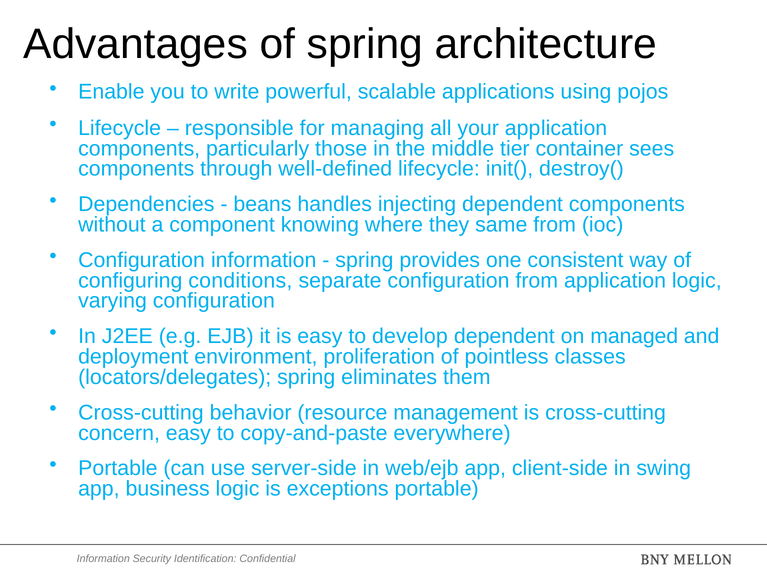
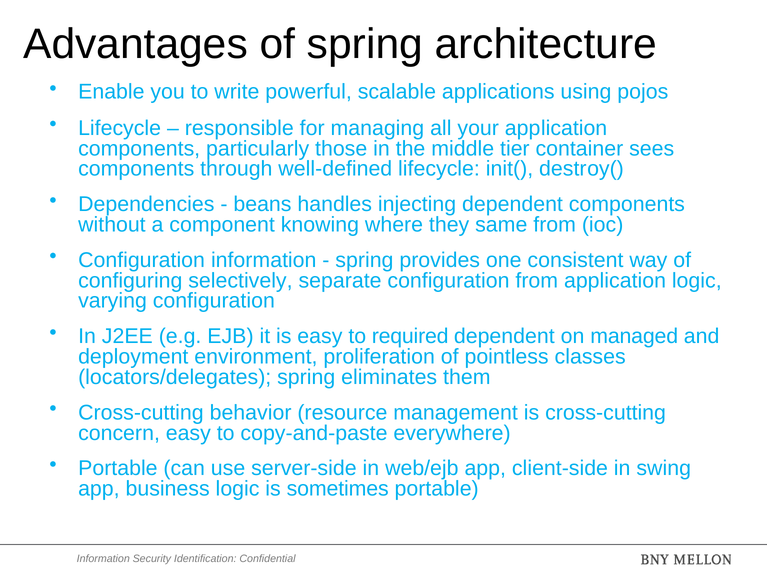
conditions: conditions -> selectively (240, 281)
develop: develop -> required (410, 336)
exceptions: exceptions -> sometimes (338, 489)
